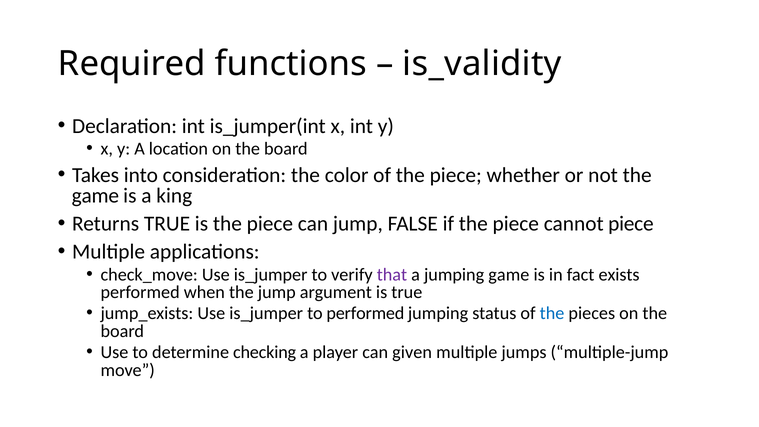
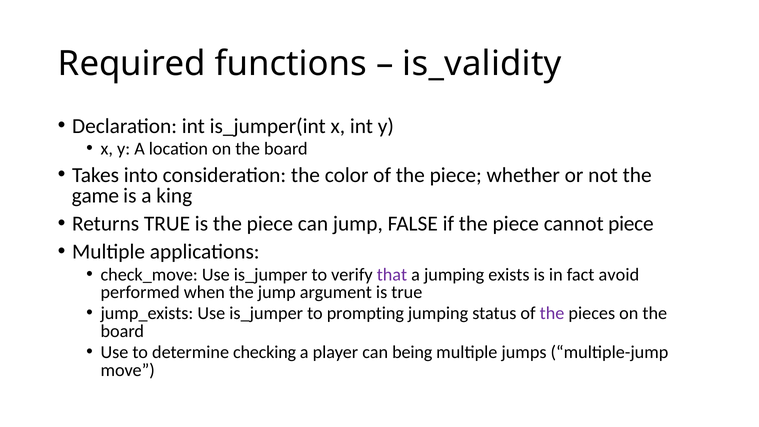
jumping game: game -> exists (509, 275)
exists: exists -> avoid (619, 275)
to performed: performed -> prompting (365, 313)
the colour: blue -> purple (552, 313)
given: given -> being (412, 352)
